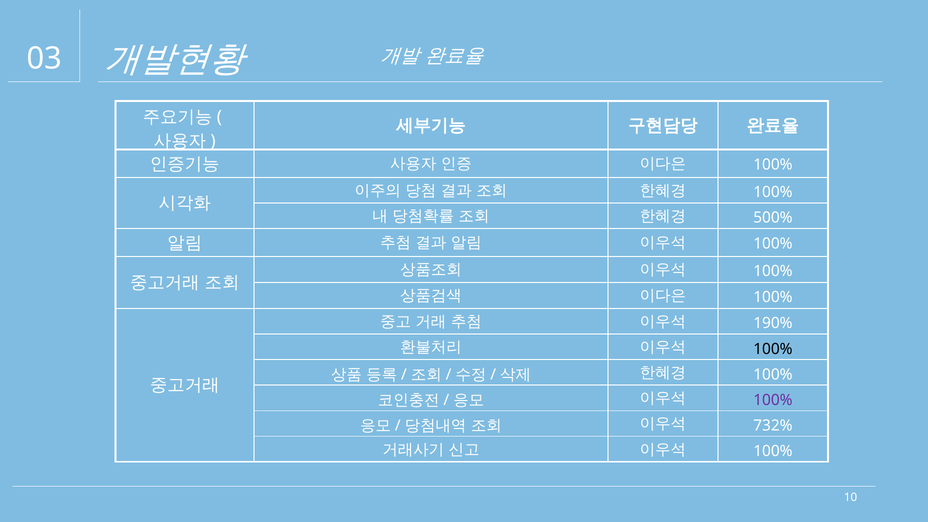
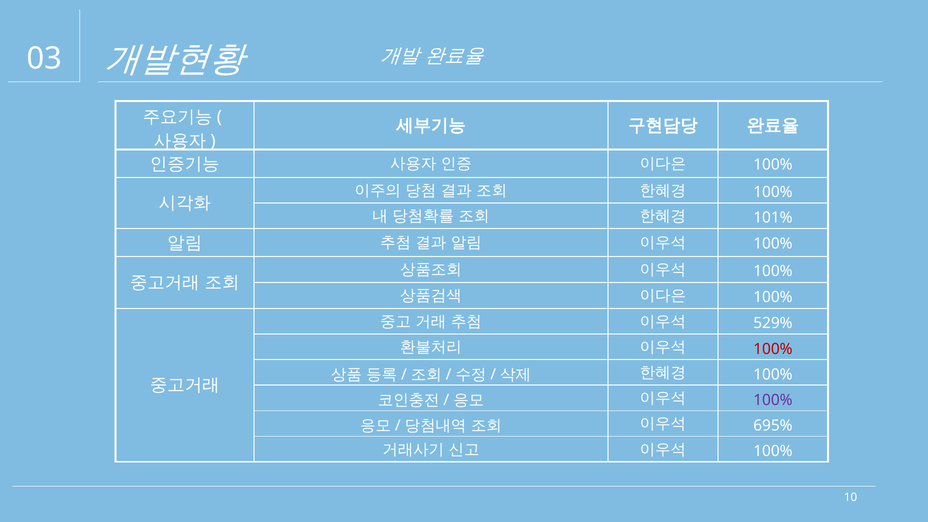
500%: 500% -> 101% (773, 218)
190%: 190% -> 529% (773, 323)
100% colour: black -> red (773, 349)
732%: 732% -> 695% (773, 426)
